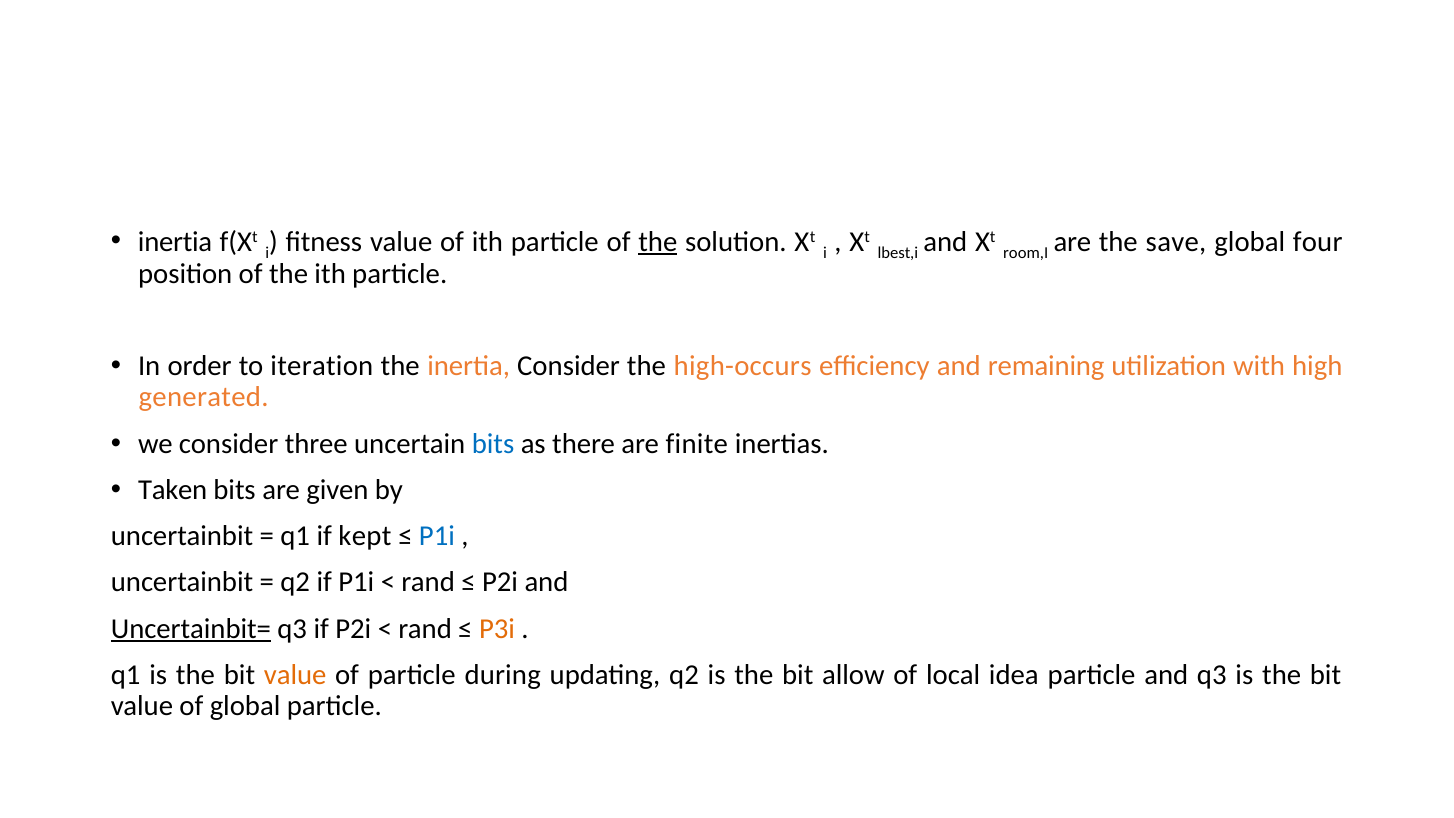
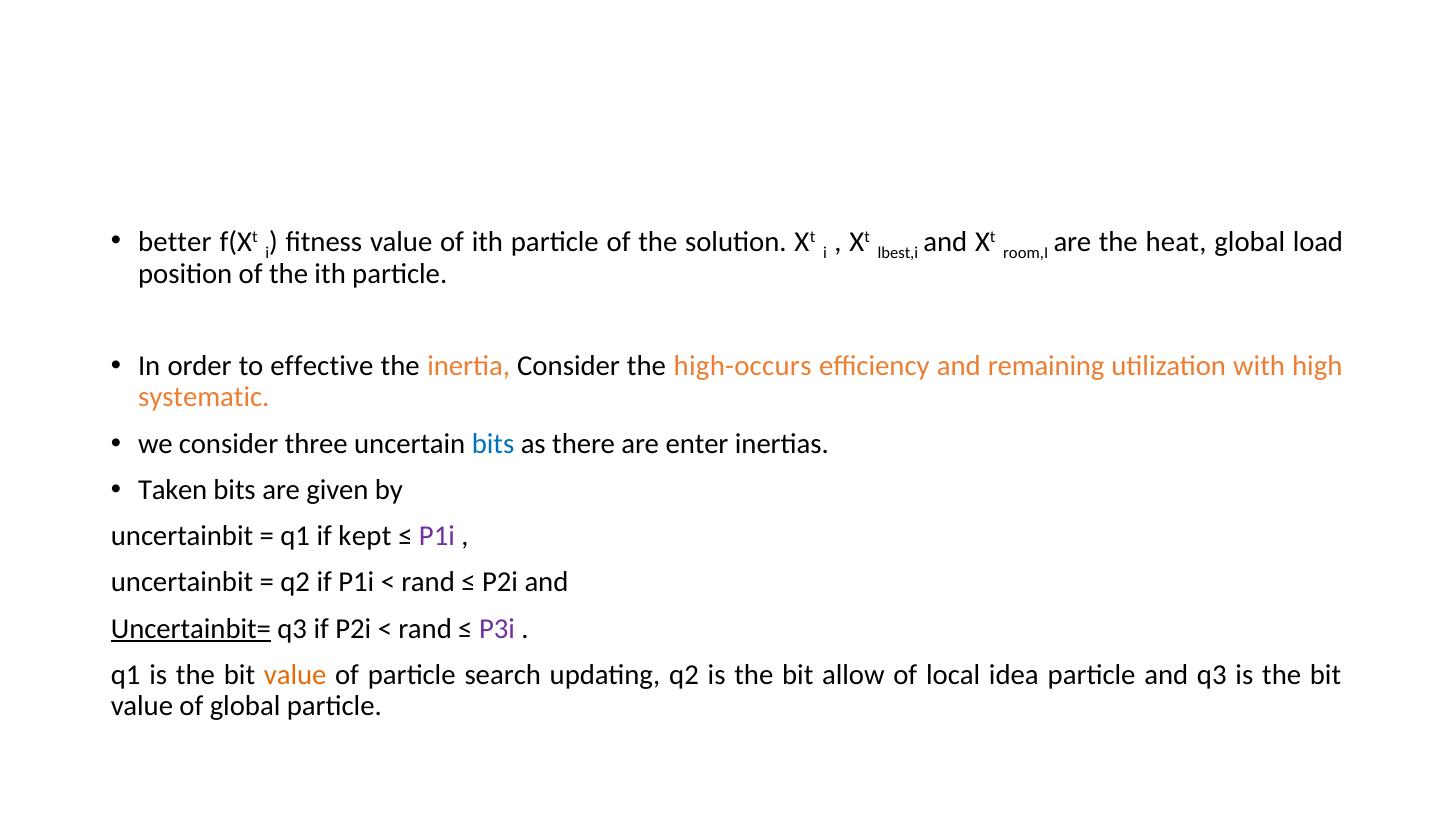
inertia: inertia -> better (175, 242)
the underline: present -> none (658, 242)
save: save -> heat (1176, 242)
four: four -> load (1318, 242)
iteration: iteration -> effective (322, 366)
generated: generated -> systematic (204, 397)
finite: finite -> enter (697, 444)
P1i colour: blue -> purple (437, 536)
P3i colour: orange -> purple (497, 629)
during: during -> search (503, 675)
